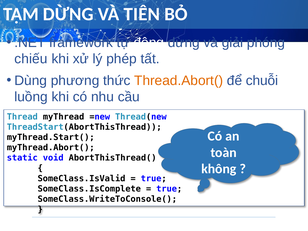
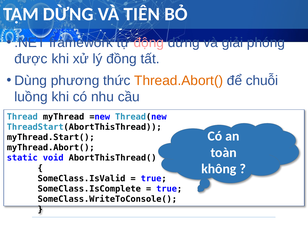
động colour: white -> pink (149, 43)
chiếu: chiếu -> được (31, 59)
phép: phép -> đồng (122, 59)
